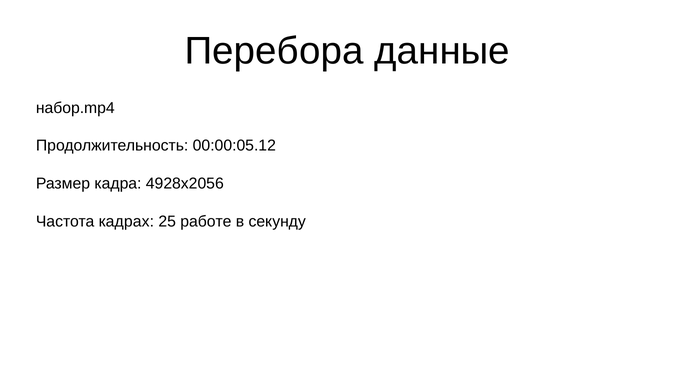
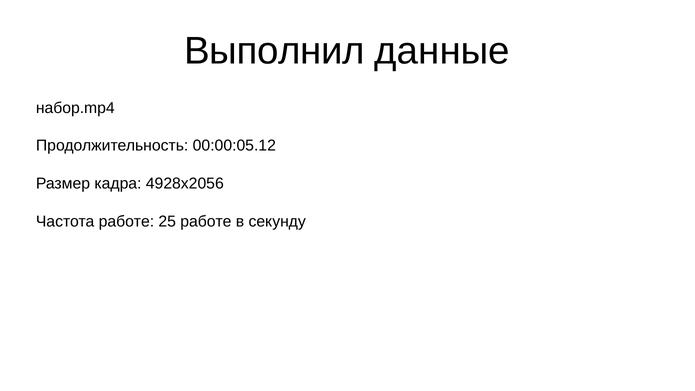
Перебора: Перебора -> Выполнил (274, 51)
Частота кадрах: кадрах -> работе (126, 221)
